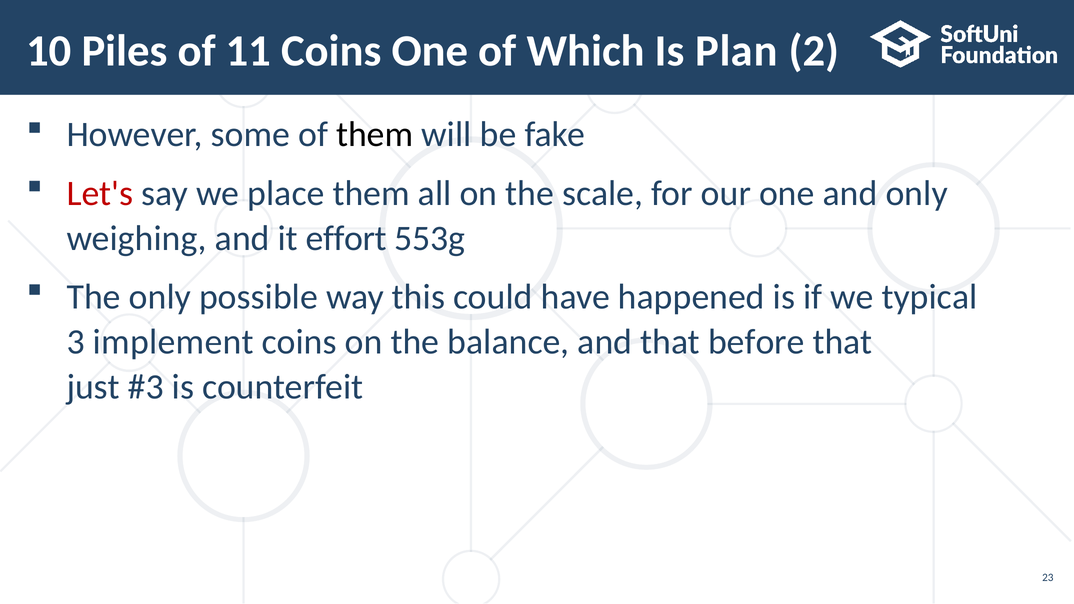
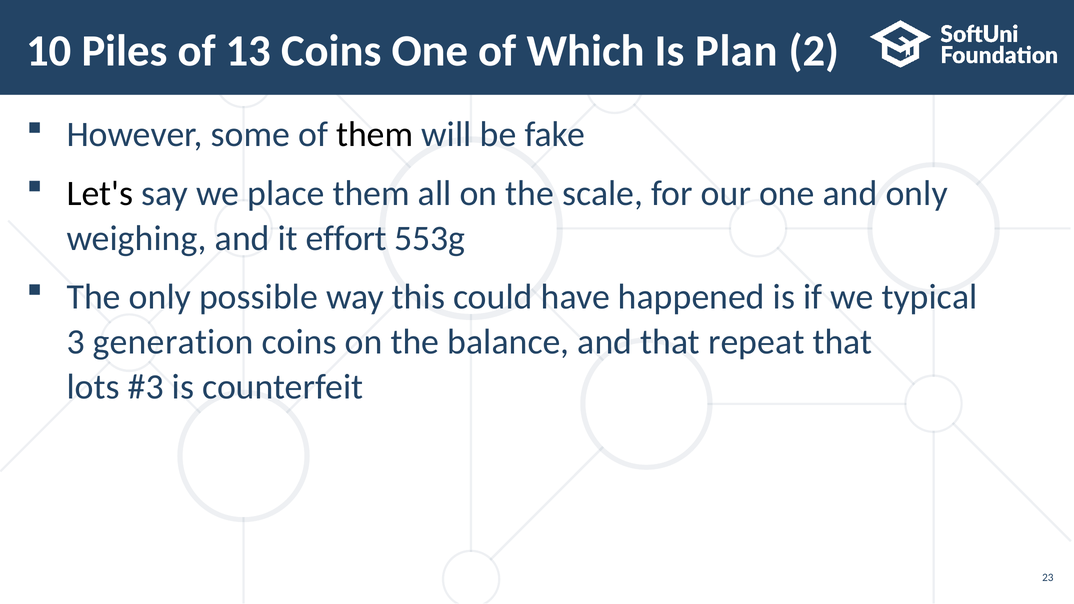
11: 11 -> 13 (248, 51)
Let's colour: red -> black (100, 193)
implement: implement -> generation (173, 342)
before: before -> repeat (756, 342)
just: just -> lots (93, 387)
